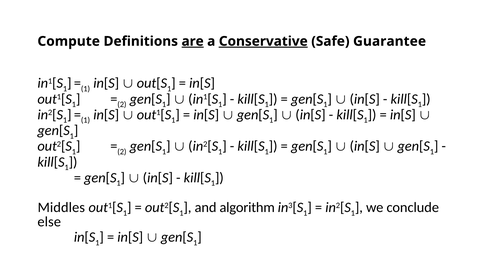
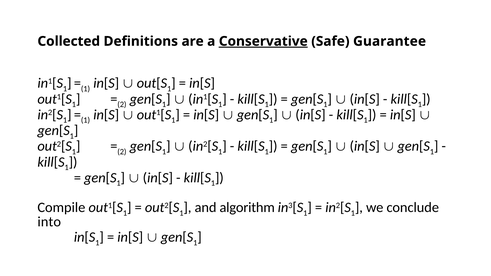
Compute: Compute -> Collected (69, 41)
are underline: present -> none (193, 41)
Middles: Middles -> Compile (61, 208)
else: else -> into (49, 222)
